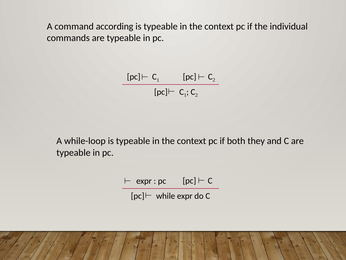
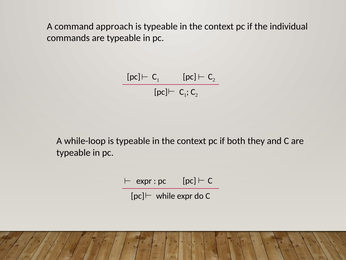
according: according -> approach (115, 26)
